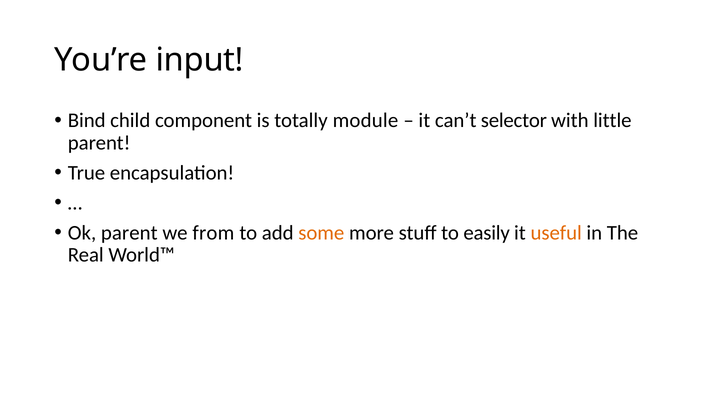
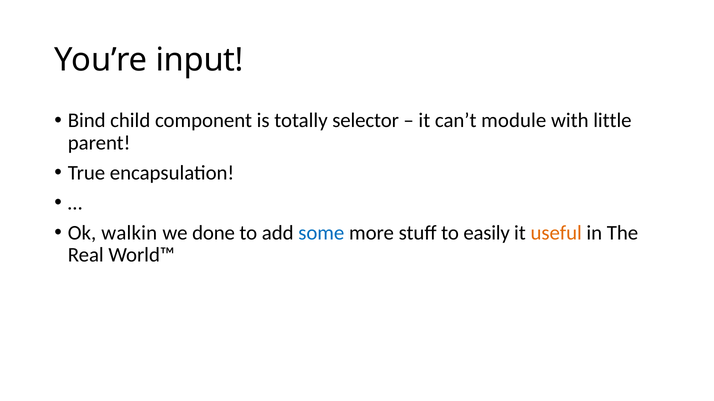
module: module -> selector (366, 121)
selector: selector -> module (514, 121)
Ok parent: parent -> walkin (129, 233)
from: from -> done (214, 233)
some colour: orange -> blue (321, 233)
